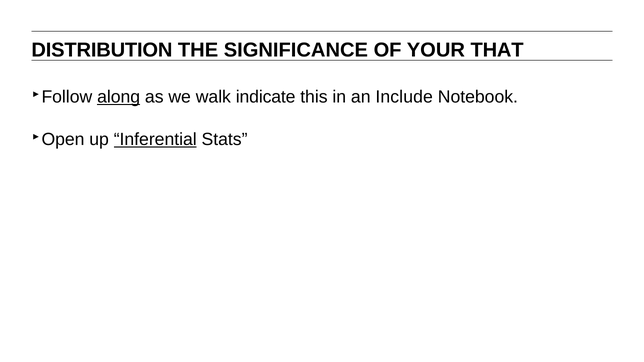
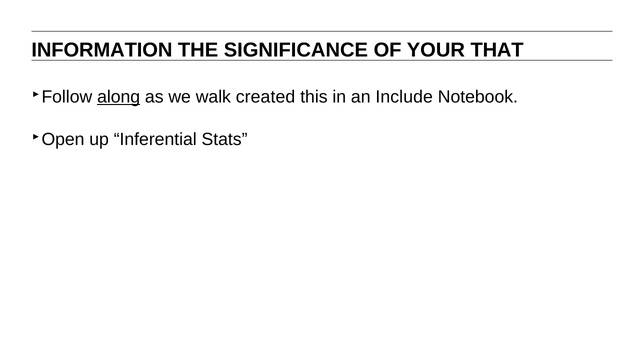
DISTRIBUTION: DISTRIBUTION -> INFORMATION (102, 50)
indicate: indicate -> created (266, 97)
Inferential underline: present -> none (155, 139)
